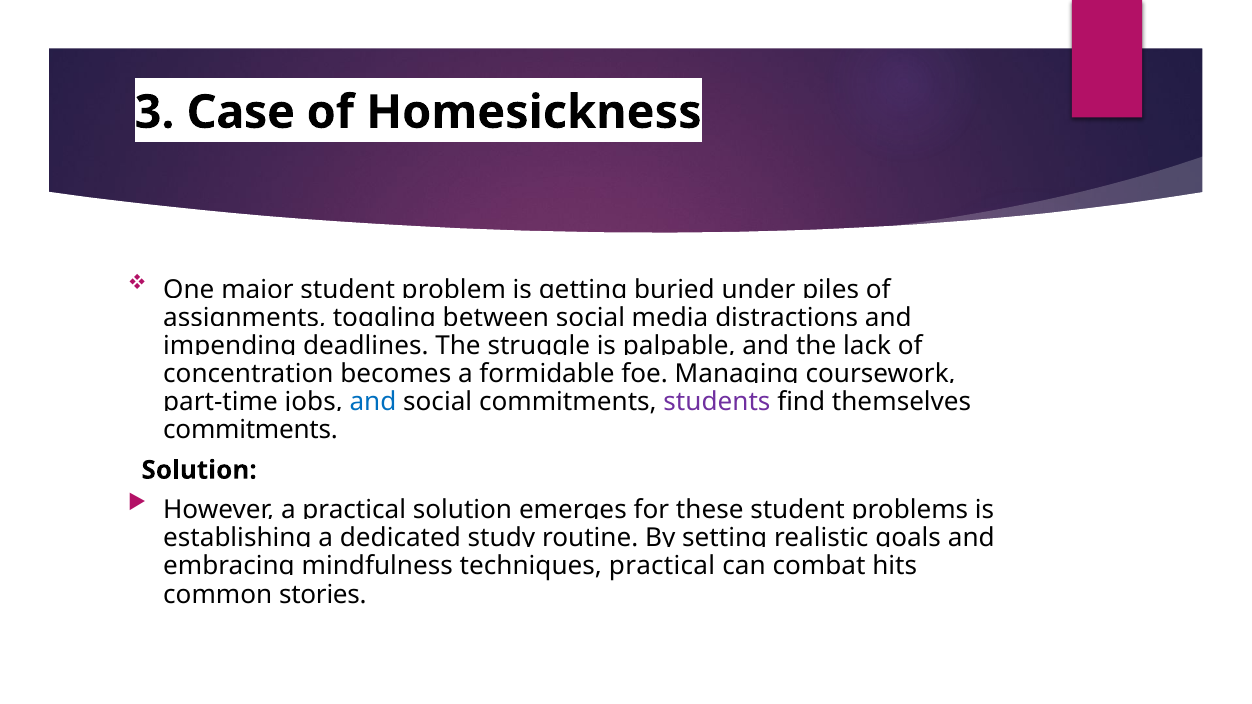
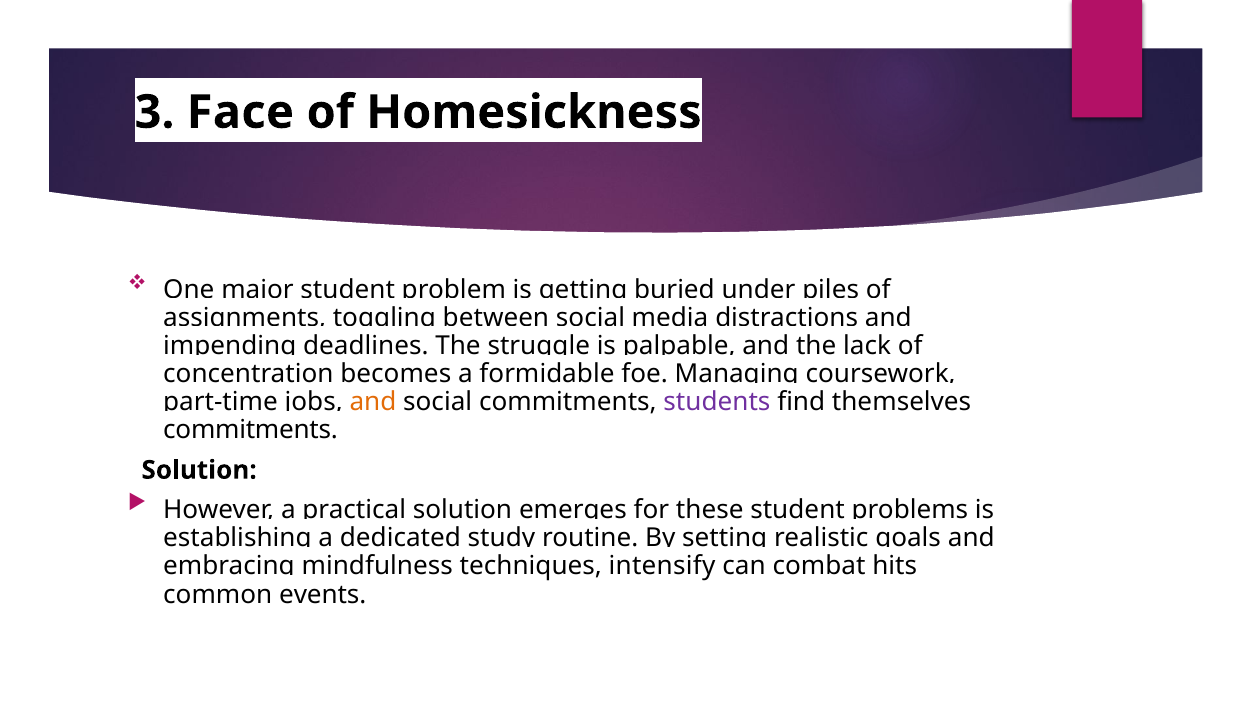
Case: Case -> Face (240, 112)
and colour: blue -> orange (373, 402)
techniques practical: practical -> intensify (662, 567)
stories: stories -> events (323, 595)
